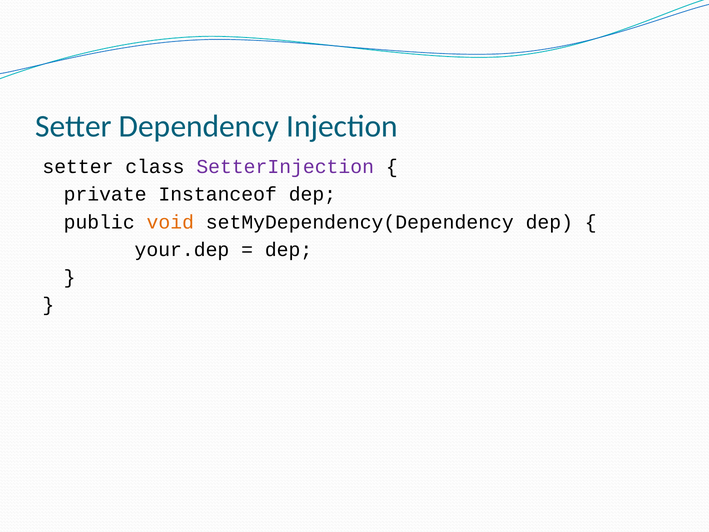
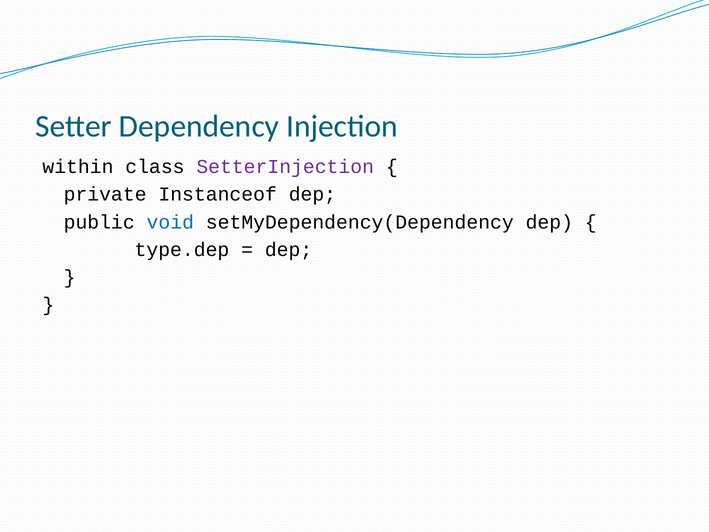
setter: setter -> within (78, 167)
void colour: orange -> blue (170, 222)
your.dep: your.dep -> type.dep (182, 249)
